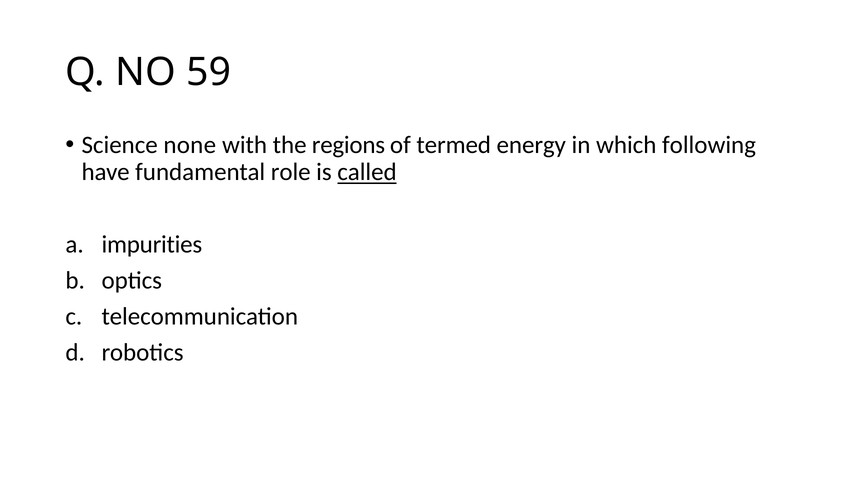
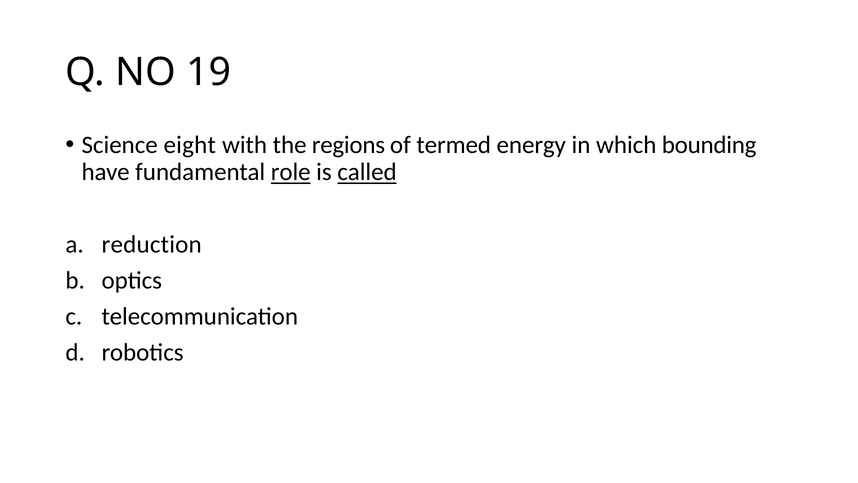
59: 59 -> 19 (209, 72)
none: none -> eight (190, 145)
following: following -> bounding (709, 145)
role underline: none -> present (291, 172)
impurities: impurities -> reduction (152, 244)
